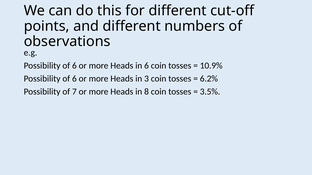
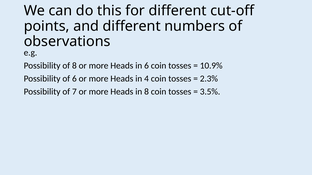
6: 6 -> 8 (74, 66)
3: 3 -> 4 (147, 79)
6.2%: 6.2% -> 2.3% (209, 79)
